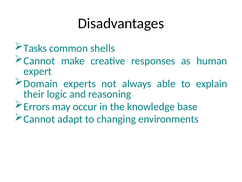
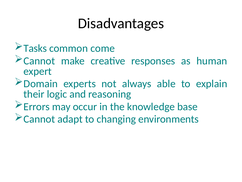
shells: shells -> come (103, 48)
